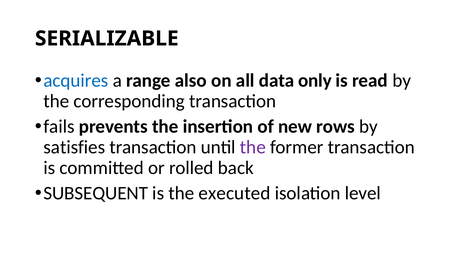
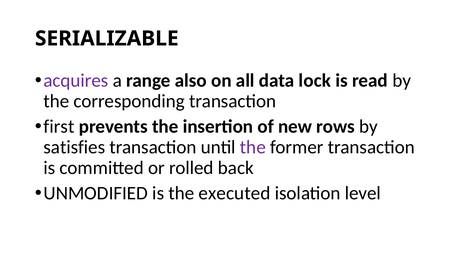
acquires colour: blue -> purple (76, 80)
only: only -> lock (315, 80)
fails: fails -> first (59, 126)
SUBSEQUENT: SUBSEQUENT -> UNMODIFIED (96, 193)
